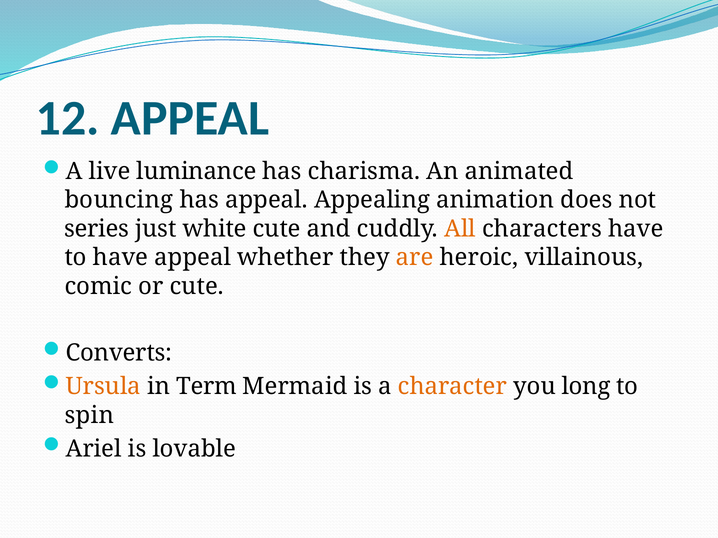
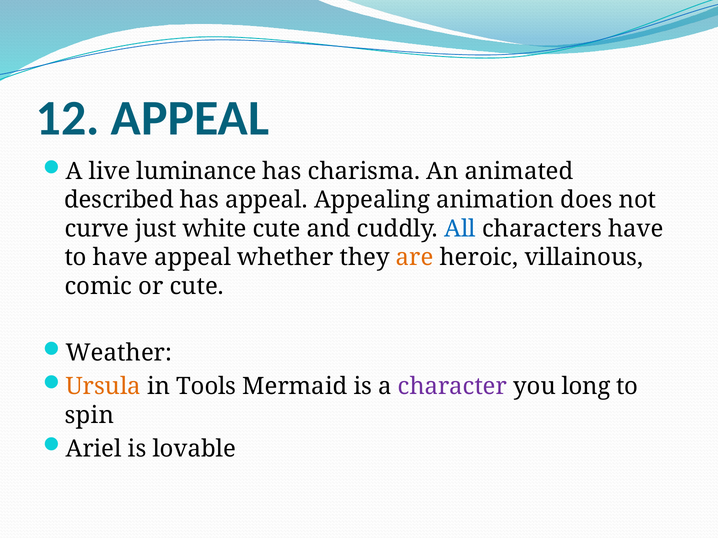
bouncing: bouncing -> described (119, 200)
series: series -> curve (97, 229)
All colour: orange -> blue (460, 229)
Converts: Converts -> Weather (119, 353)
Term: Term -> Tools (206, 387)
character colour: orange -> purple (452, 387)
